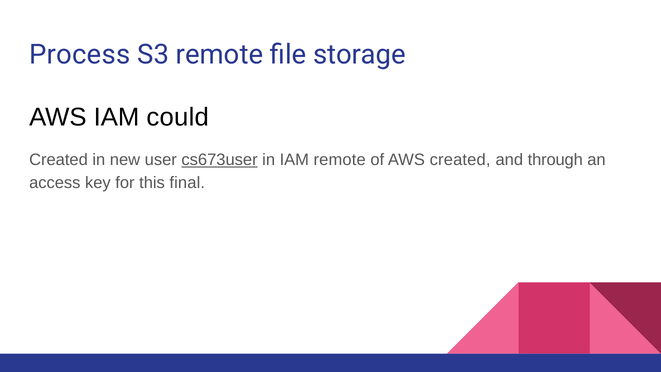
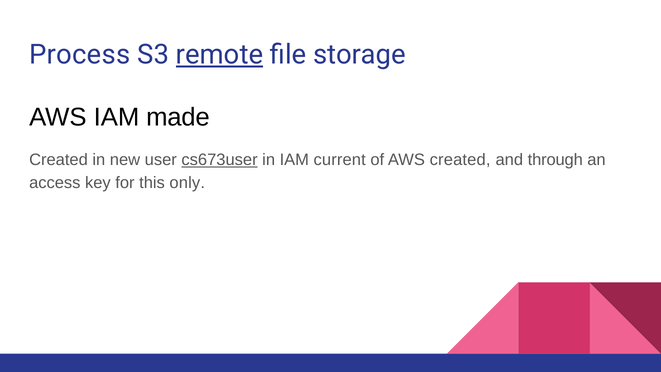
remote underline: none -> present (220, 55)
could: could -> made (178, 117)
IAM remote: remote -> current (340, 160)
final: final -> only (187, 182)
